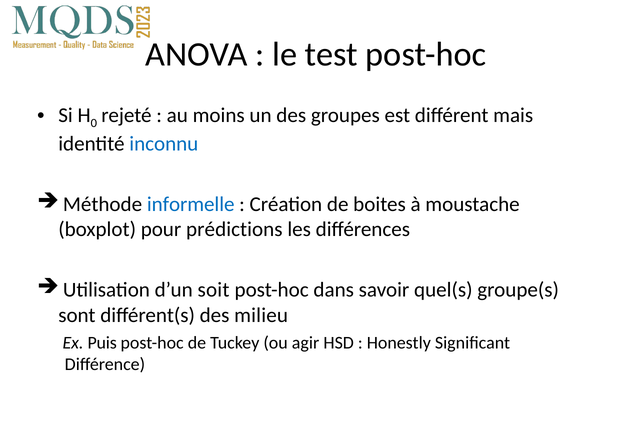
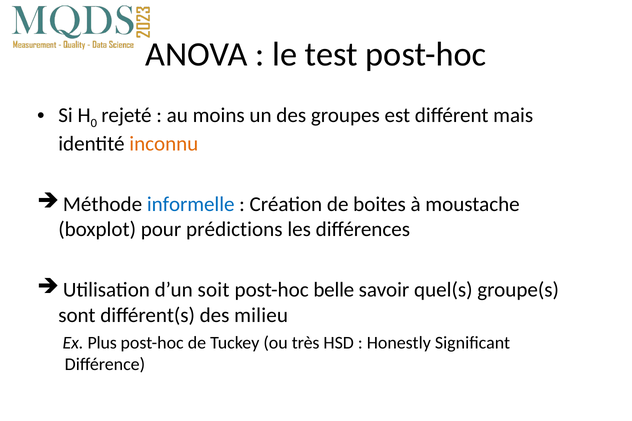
inconnu colour: blue -> orange (164, 144)
dans: dans -> belle (334, 290)
Puis: Puis -> Plus (102, 343)
agir: agir -> très (306, 343)
